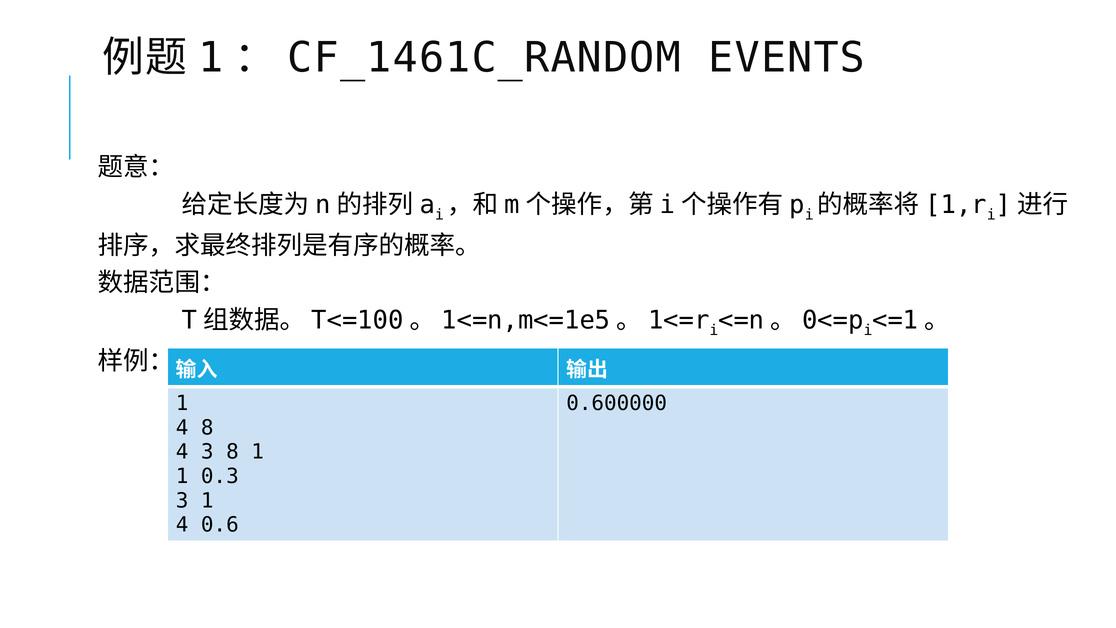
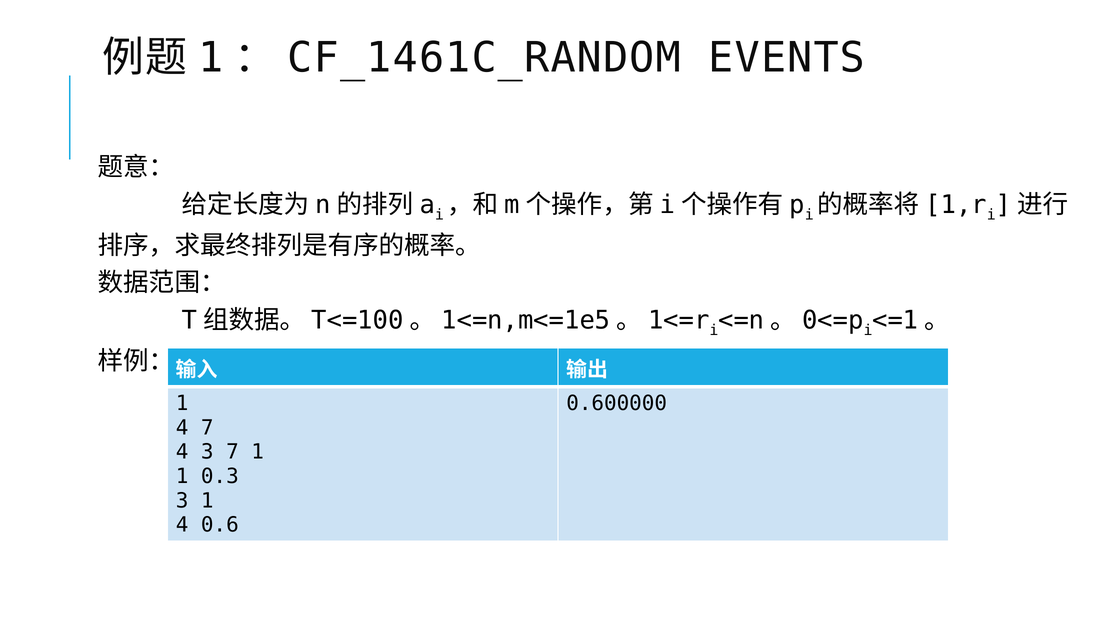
4 8: 8 -> 7 (207, 428)
3 8: 8 -> 7 (232, 452)
